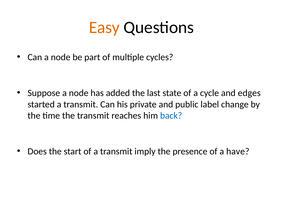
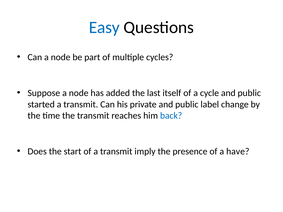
Easy colour: orange -> blue (104, 27)
state: state -> itself (172, 93)
cycle and edges: edges -> public (249, 93)
